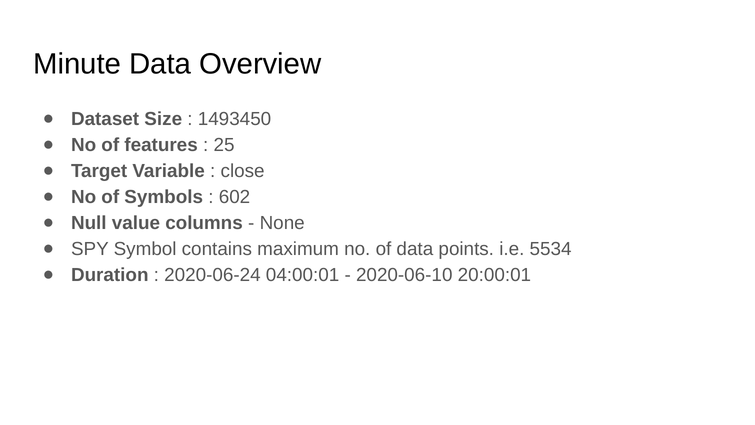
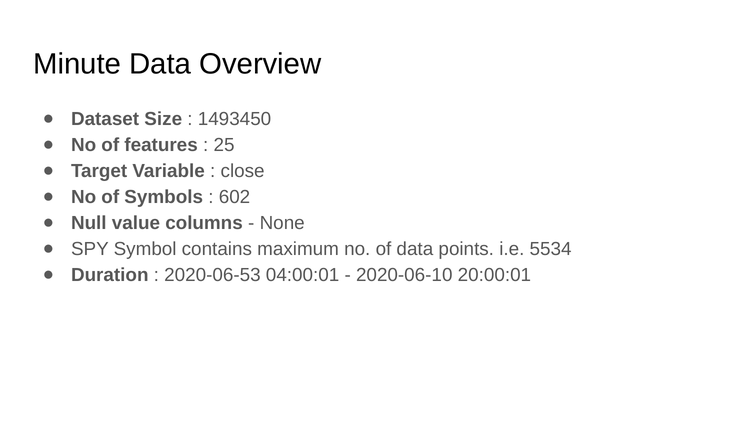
2020-06-24: 2020-06-24 -> 2020-06-53 (212, 275)
